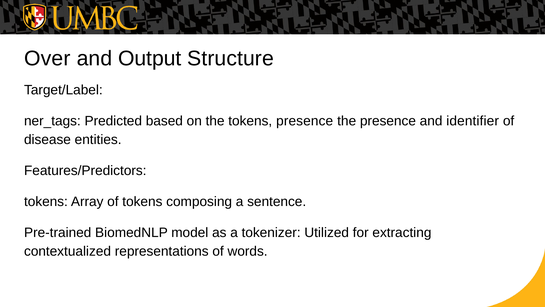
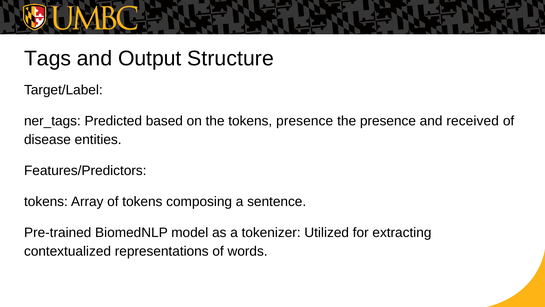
Over: Over -> Tags (48, 58)
identifier: identifier -> received (473, 121)
